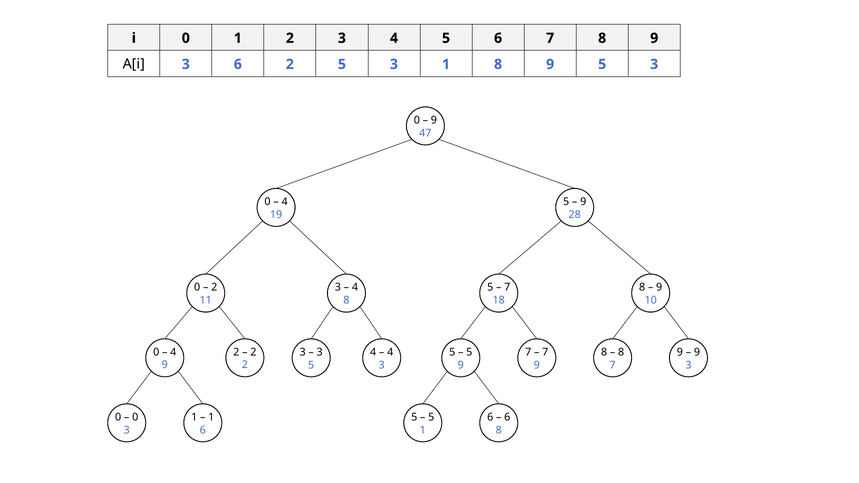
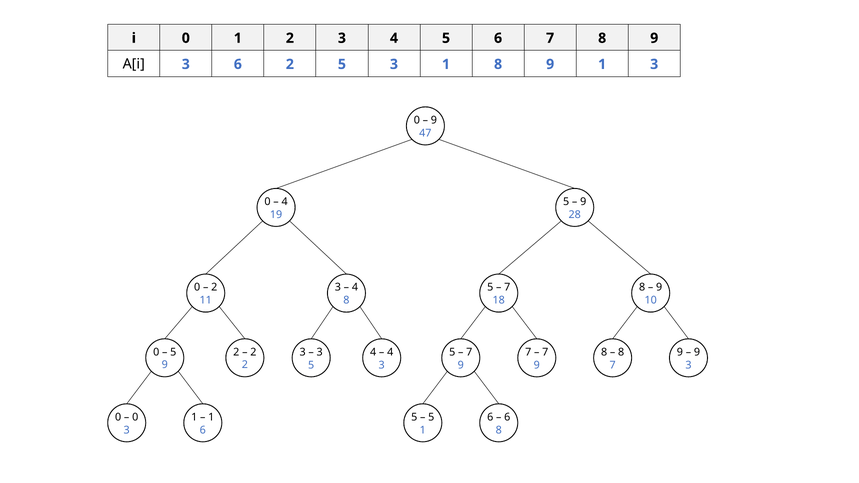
8 9 5: 5 -> 1 (602, 64)
4: 4 -> 5 (173, 352)
5: 5 -> 7 (469, 352)
